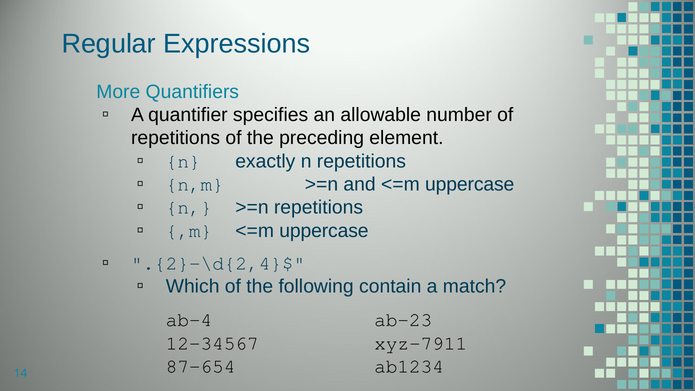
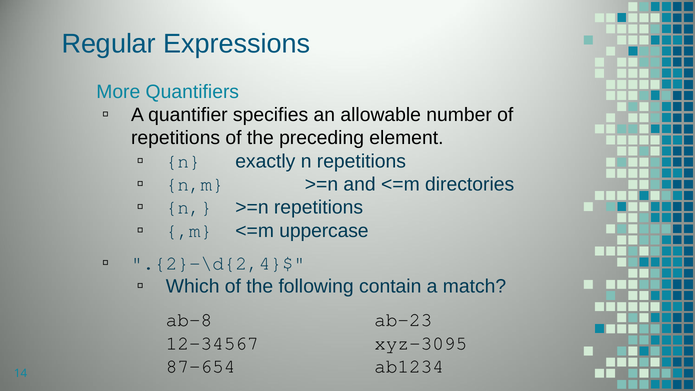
and <=m uppercase: uppercase -> directories (470, 184)
ab-4: ab-4 -> ab-8 (189, 320)
xyz-7911: xyz-7911 -> xyz-3095 (421, 343)
